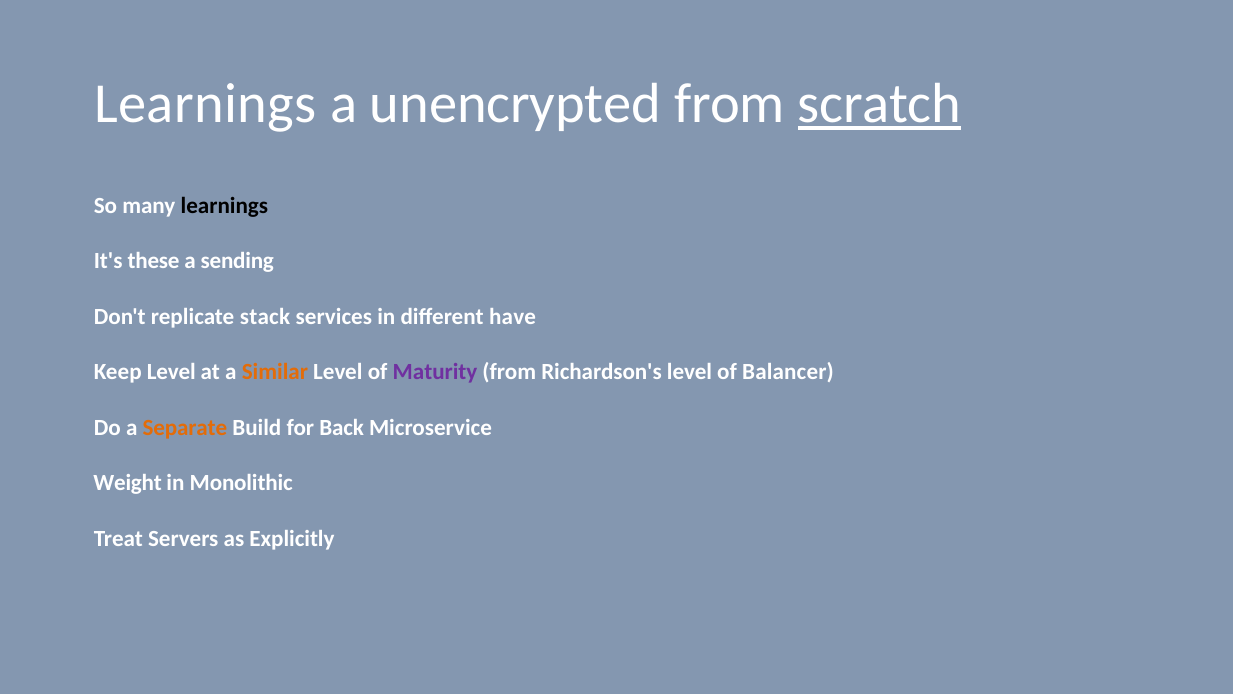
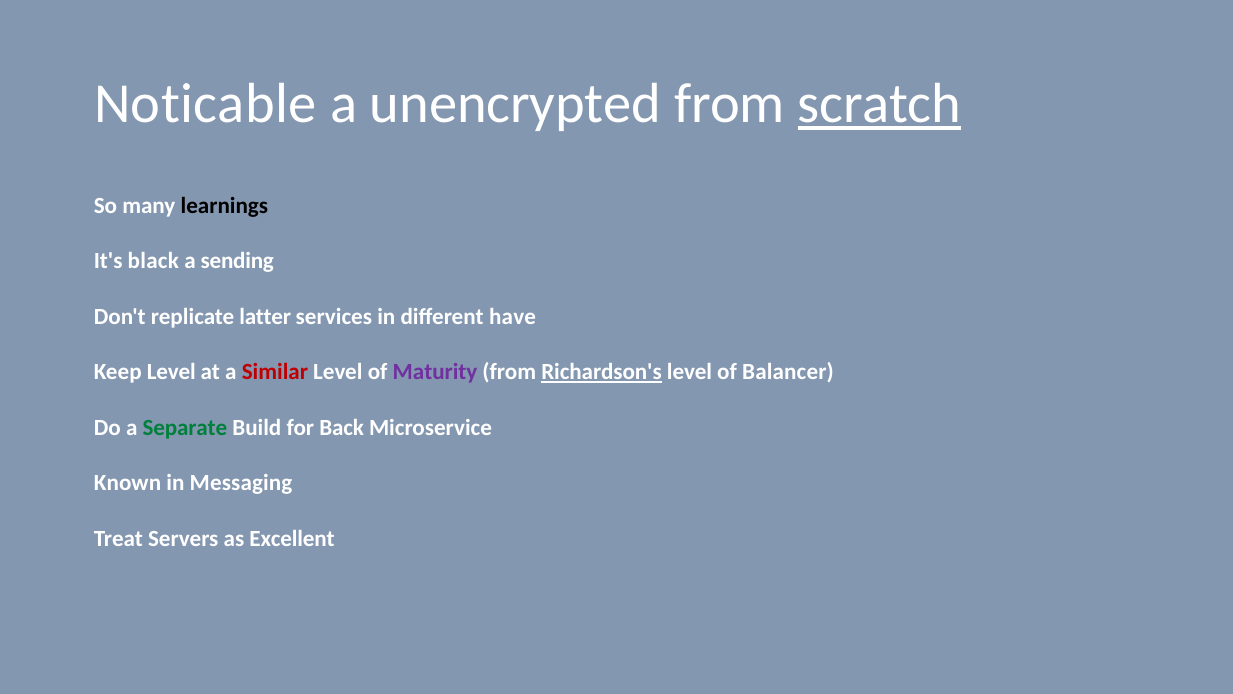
Learnings: Learnings -> Noticable (205, 104)
these: these -> black (153, 261)
stack: stack -> latter (265, 316)
Similar colour: orange -> red (275, 372)
Richardson's underline: none -> present (602, 372)
Separate colour: orange -> green (185, 427)
Weight: Weight -> Known (128, 483)
Monolithic: Monolithic -> Messaging (241, 483)
Explicitly: Explicitly -> Excellent (292, 538)
